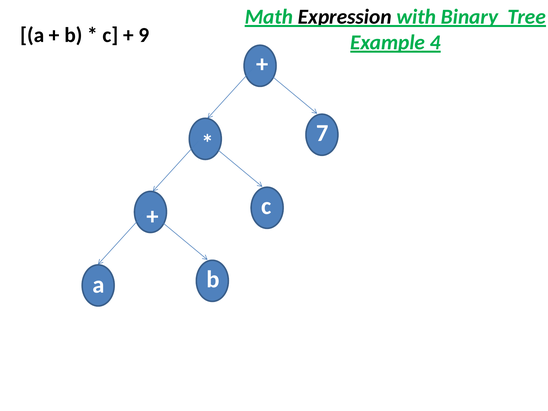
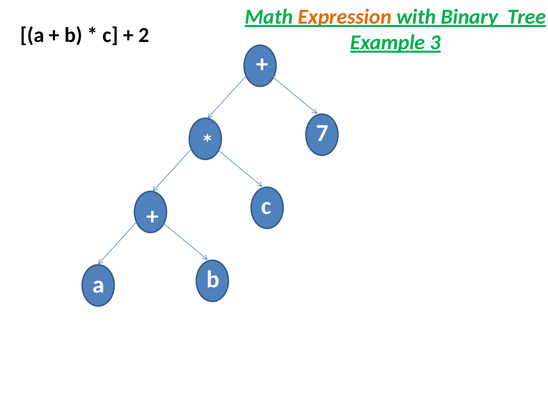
Expression colour: black -> orange (345, 17)
9: 9 -> 2 (144, 35)
4: 4 -> 3 (435, 43)
